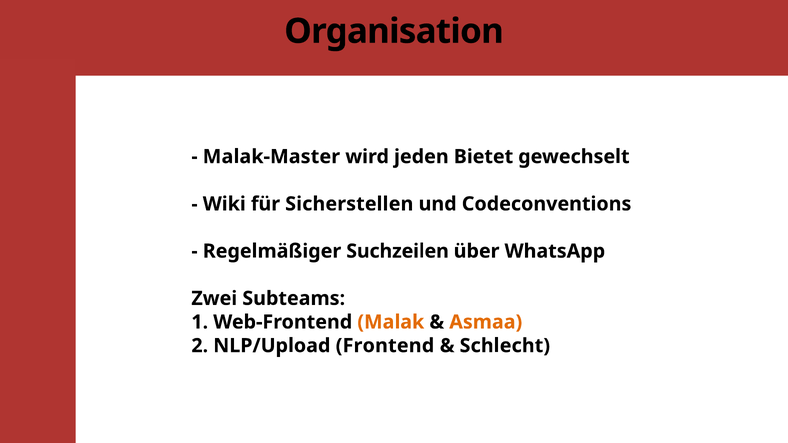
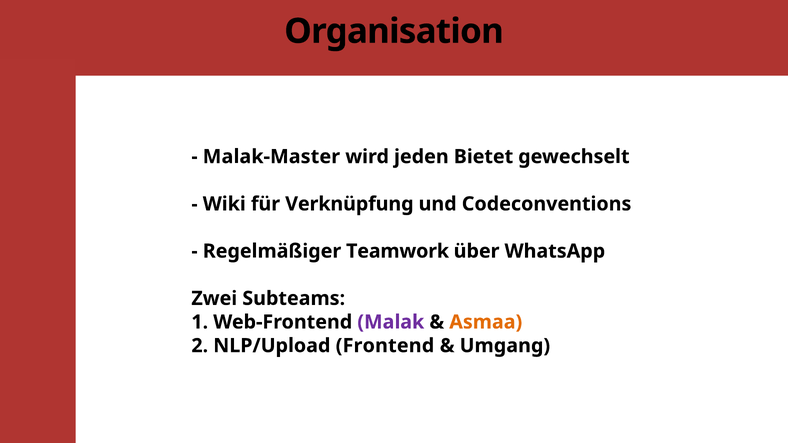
Sicherstellen: Sicherstellen -> Verknüpfung (349, 204)
Suchzeilen: Suchzeilen -> Teamwork (398, 251)
Malak colour: orange -> purple (391, 322)
Schlecht: Schlecht -> Umgang (505, 346)
